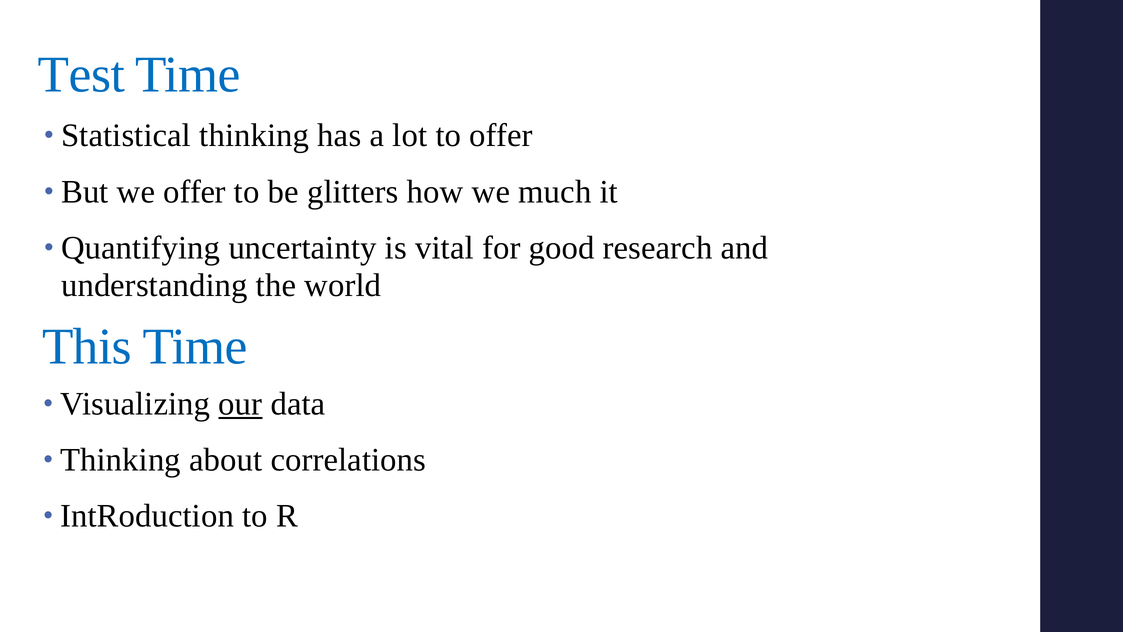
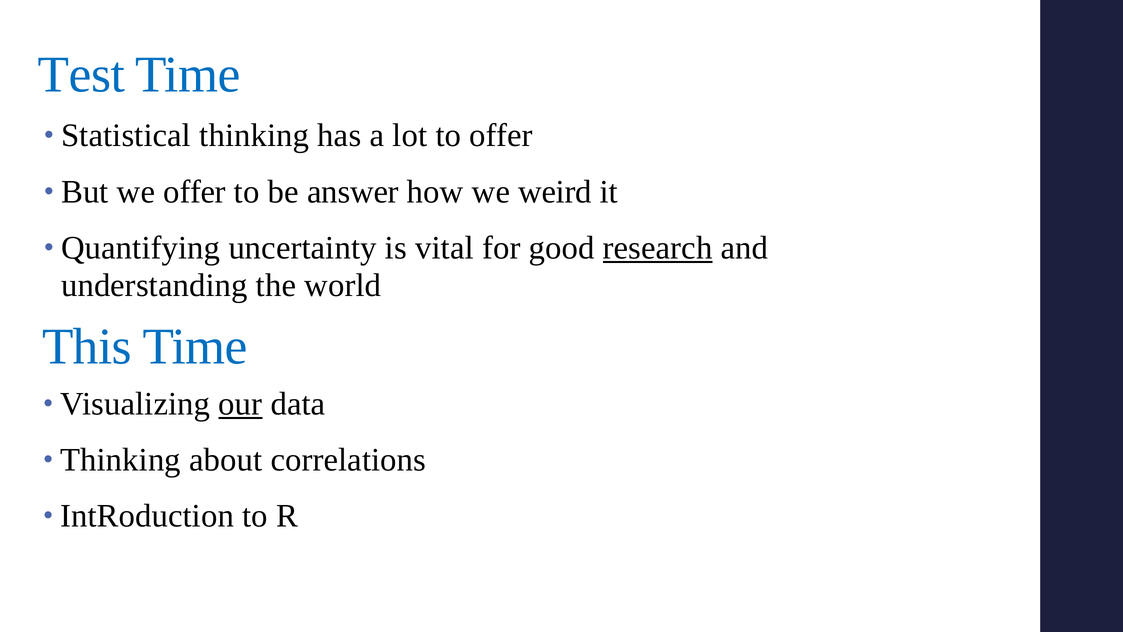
glitters: glitters -> answer (353, 192)
much: much -> weird (555, 192)
research underline: none -> present (658, 248)
